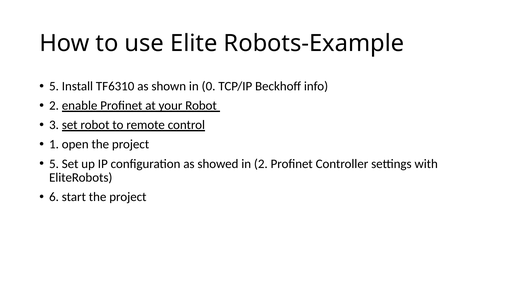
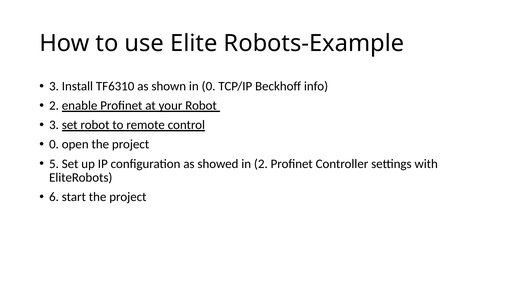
5: 5 -> 3 (54, 86)
1: 1 -> 0 (54, 144)
